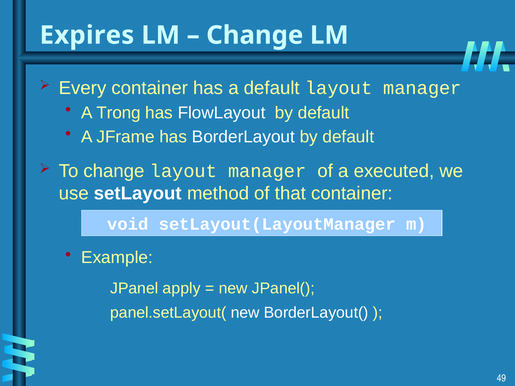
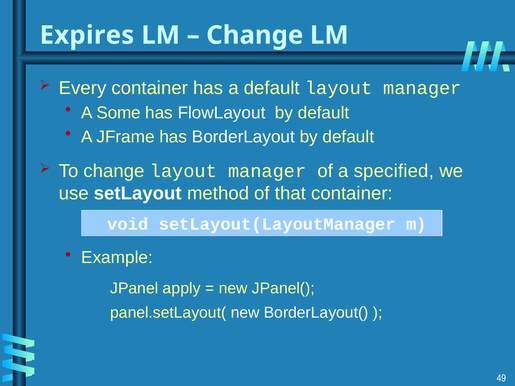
Trong: Trong -> Some (119, 113)
executed: executed -> specified (394, 171)
